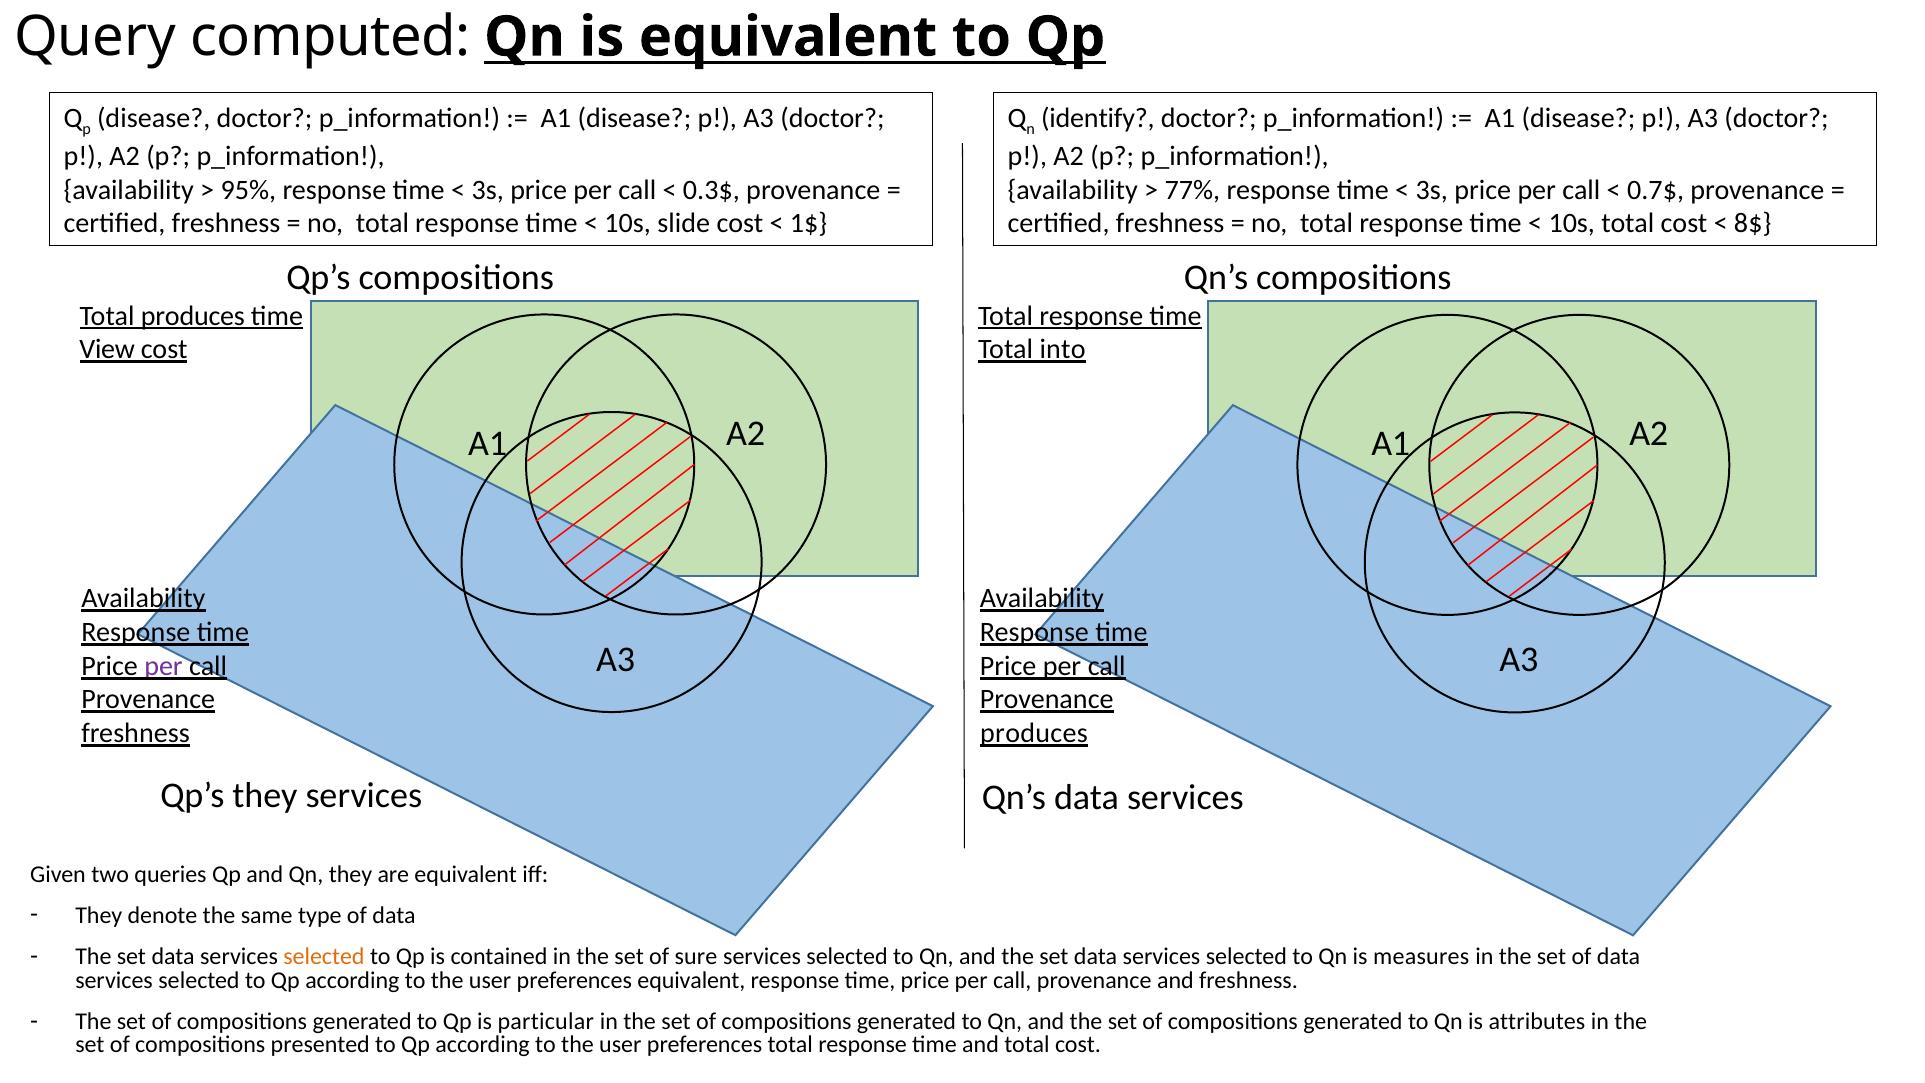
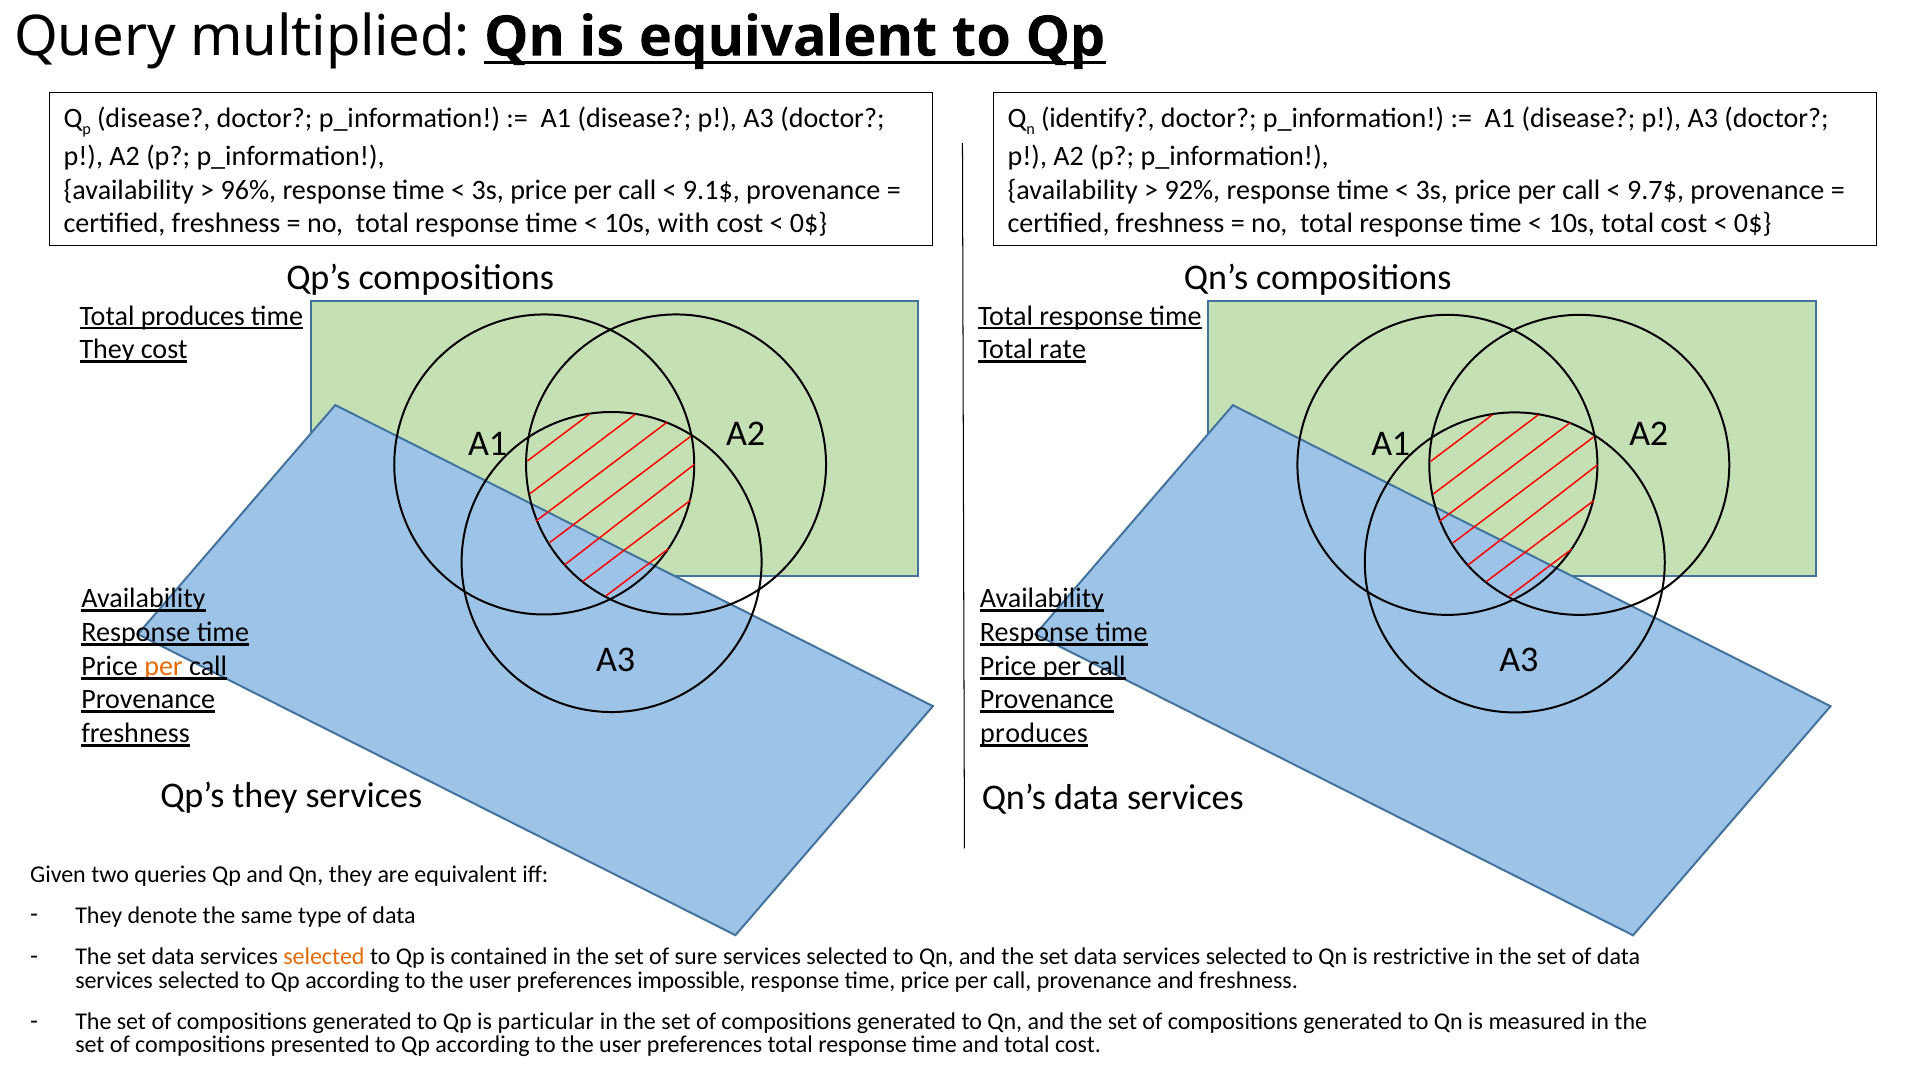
computed: computed -> multiplied (330, 37)
95%: 95% -> 96% (248, 190)
0.3$: 0.3$ -> 9.1$ (711, 190)
77%: 77% -> 92% (1192, 190)
0.7$: 0.7$ -> 9.7$ (1656, 190)
slide: slide -> with (684, 224)
1$: 1$ -> 0$ (809, 224)
8$: 8$ -> 0$ (1753, 224)
View: View -> They (107, 349)
into: into -> rate (1063, 349)
per colour: purple -> orange (164, 666)
measures: measures -> restrictive (1421, 957)
preferences equivalent: equivalent -> impossible (691, 980)
attributes: attributes -> measured (1537, 1021)
